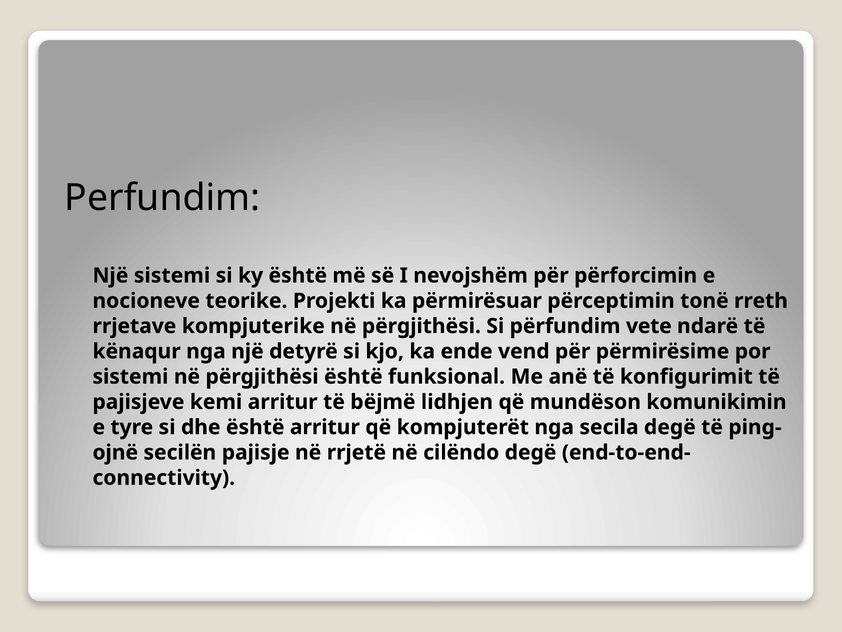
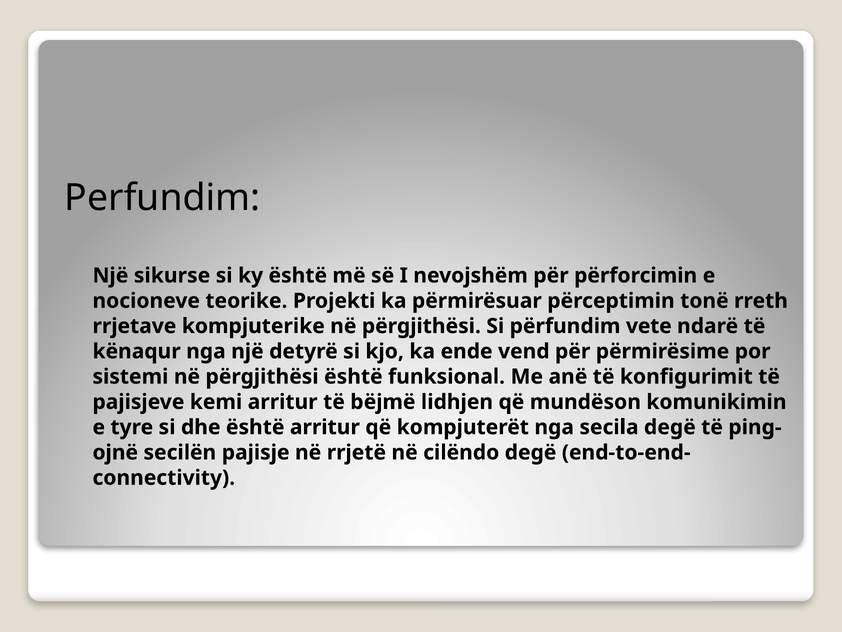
Një sistemi: sistemi -> sikurse (172, 275)
